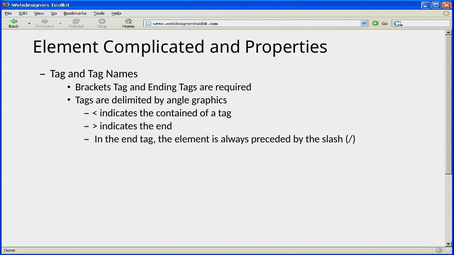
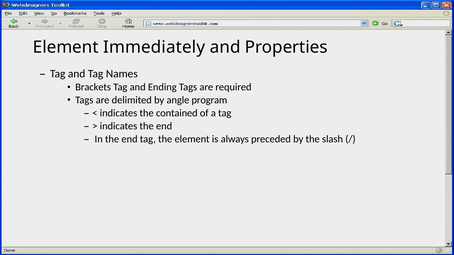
Complicated: Complicated -> Immediately (154, 47)
graphics: graphics -> program (209, 100)
